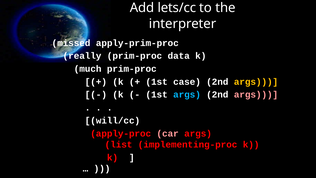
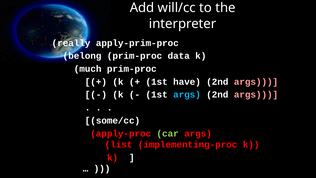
lets/cc: lets/cc -> will/cc (177, 8)
missed: missed -> really (71, 43)
really: really -> belong (82, 56)
case: case -> have (187, 82)
args colour: yellow -> pink (256, 82)
will/cc: will/cc -> some/cc (112, 120)
car colour: pink -> light green (168, 133)
